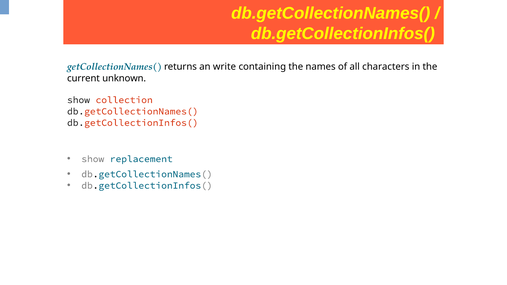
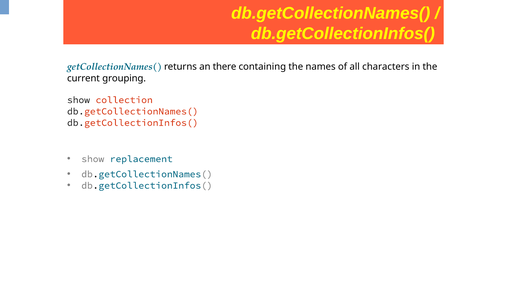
write: write -> there (225, 67)
unknown: unknown -> grouping (124, 78)
